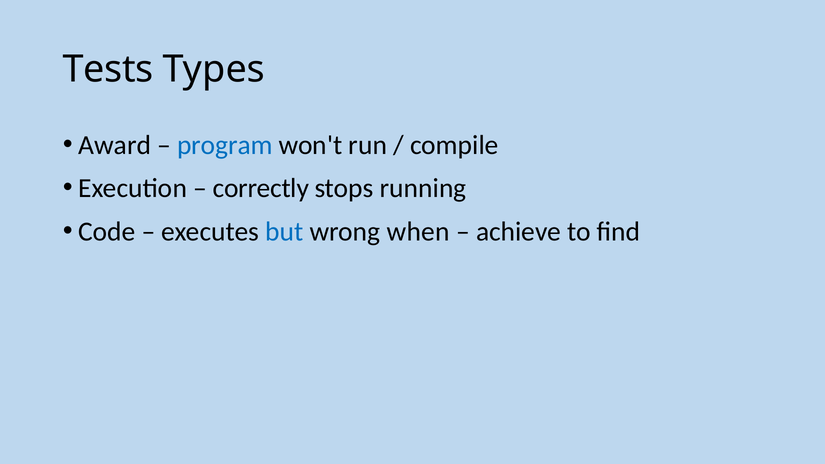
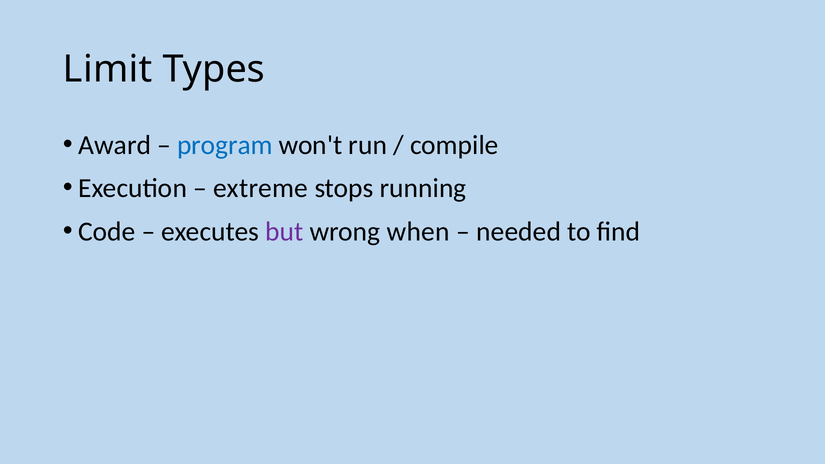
Tests: Tests -> Limit (108, 69)
correctly: correctly -> extreme (261, 188)
but colour: blue -> purple (284, 232)
achieve: achieve -> needed (519, 232)
